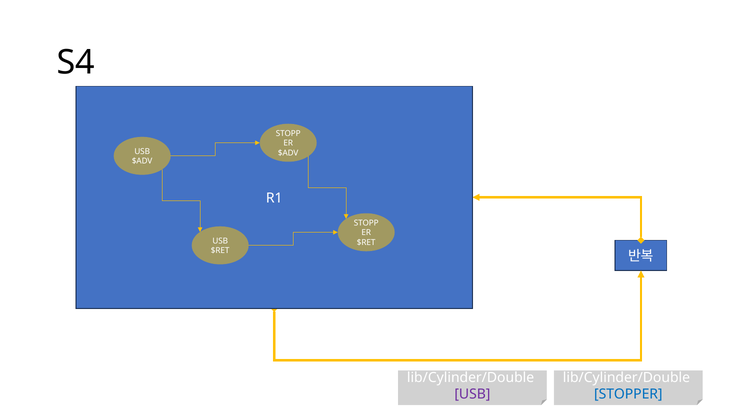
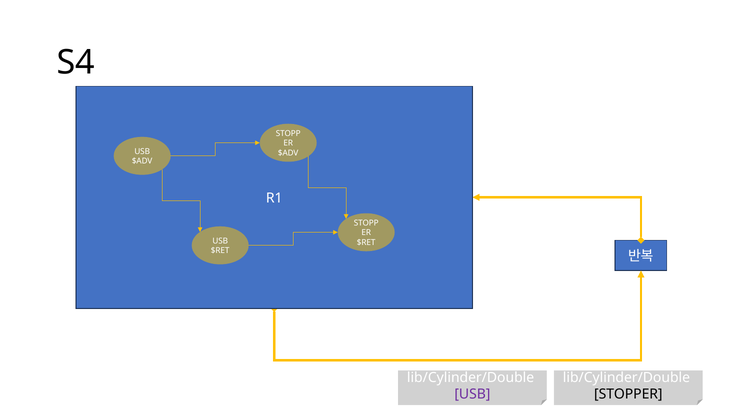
STOPPER colour: blue -> black (628, 394)
